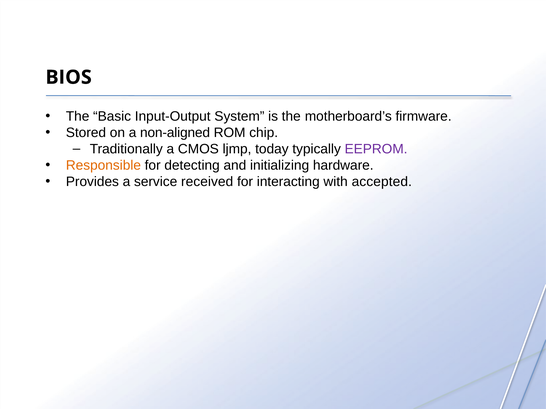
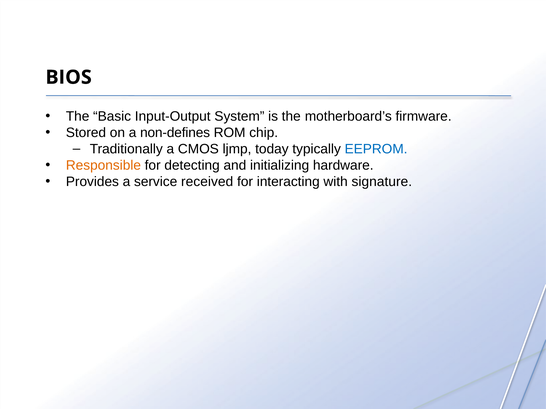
non-aligned: non-aligned -> non-defines (175, 133)
EEPROM colour: purple -> blue (376, 149)
accepted: accepted -> signature (382, 182)
